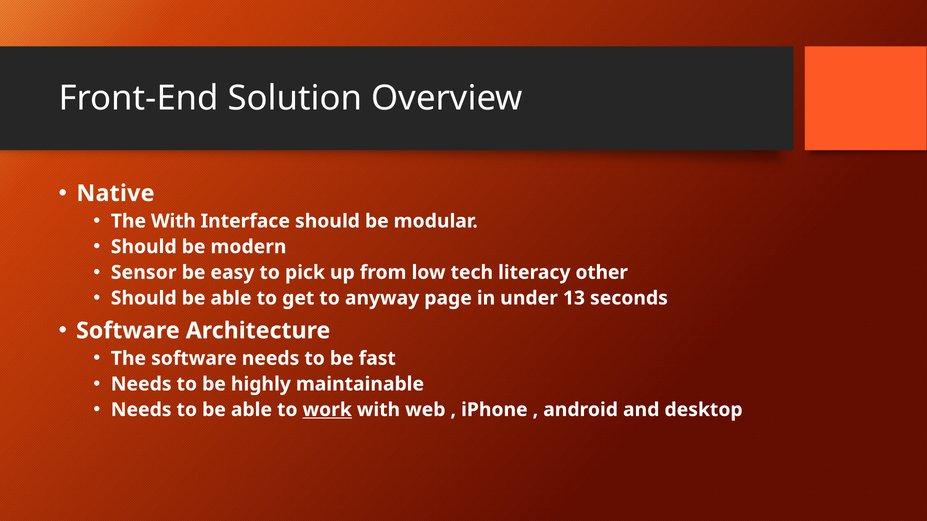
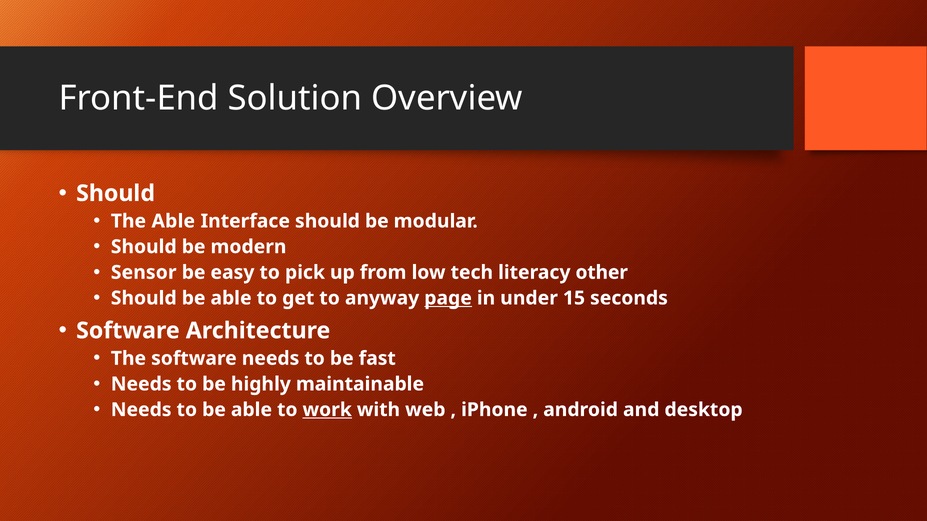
Native: Native -> Should (116, 194)
The With: With -> Able (173, 221)
page underline: none -> present (448, 298)
13: 13 -> 15 (574, 298)
